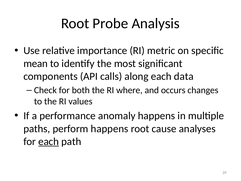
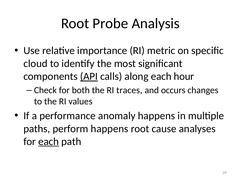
mean: mean -> cloud (36, 63)
API underline: none -> present (89, 76)
data: data -> hour (184, 76)
where: where -> traces (129, 90)
